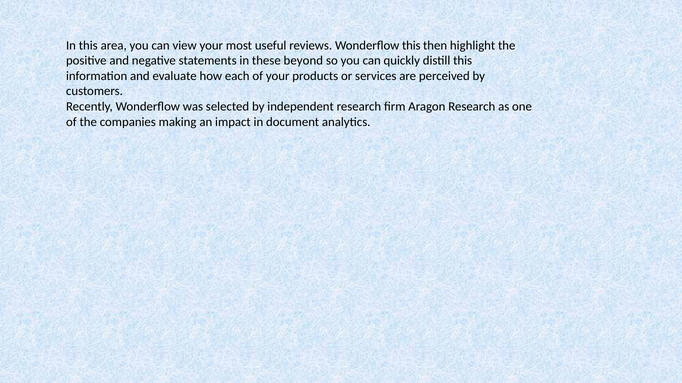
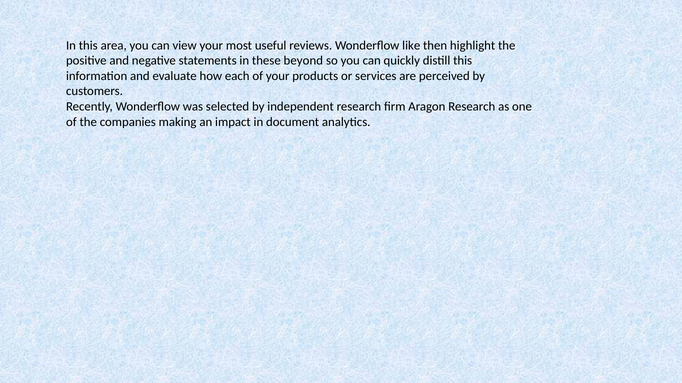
Wonderflow this: this -> like (411, 45)
